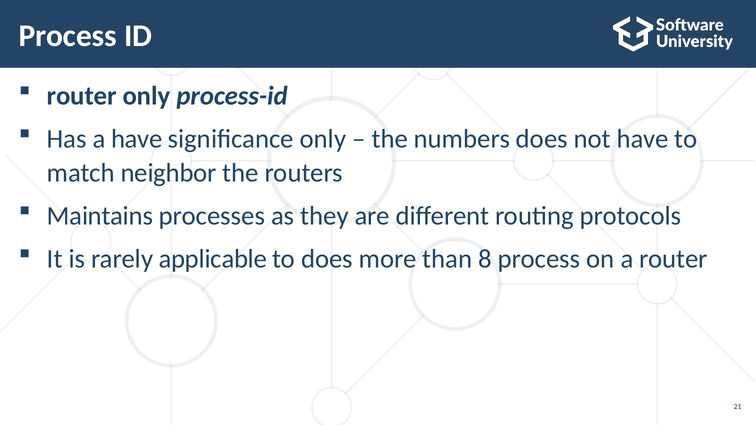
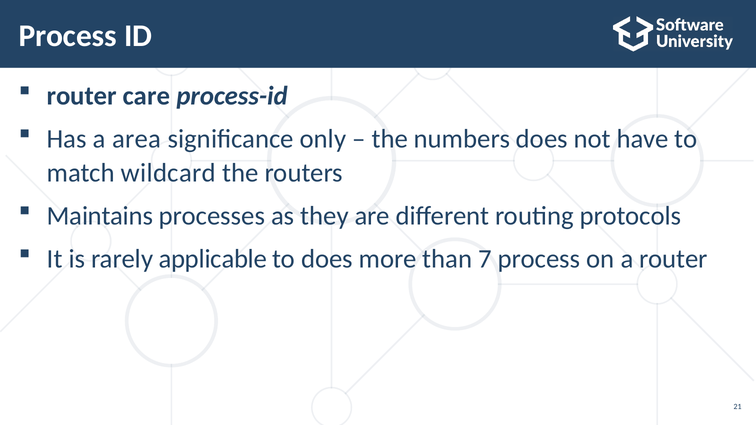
router only: only -> care (146, 96)
a have: have -> area (137, 139)
neighbor: neighbor -> wildcard (168, 173)
8: 8 -> 7 (485, 259)
